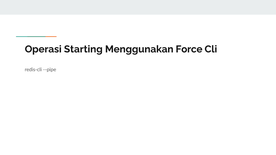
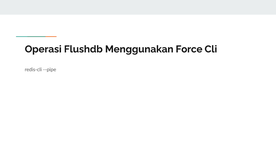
Starting: Starting -> Flushdb (83, 49)
